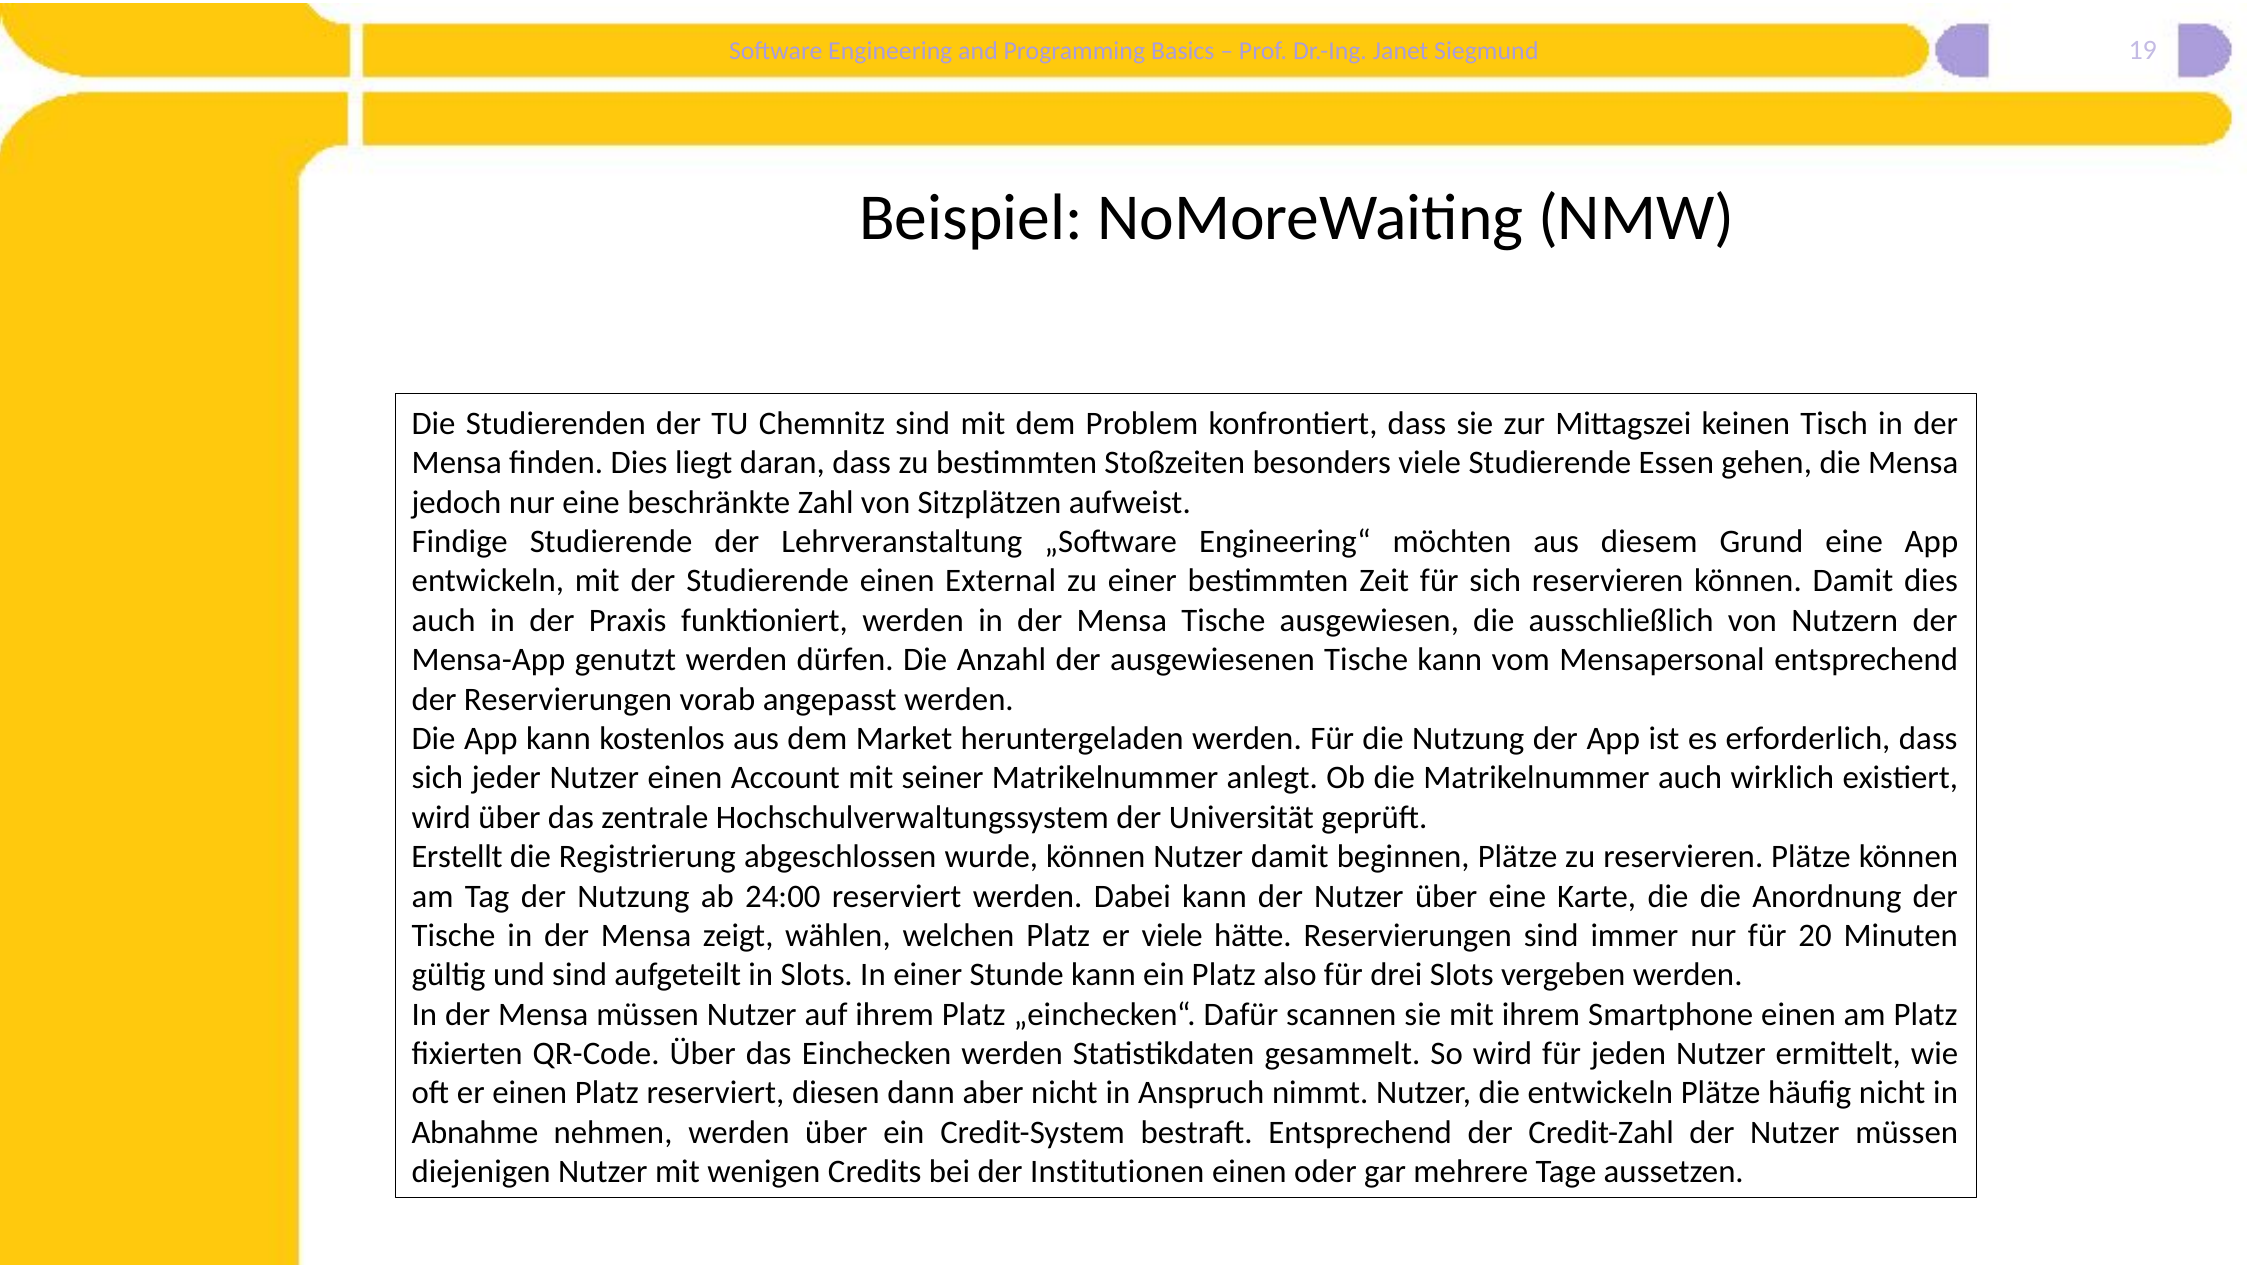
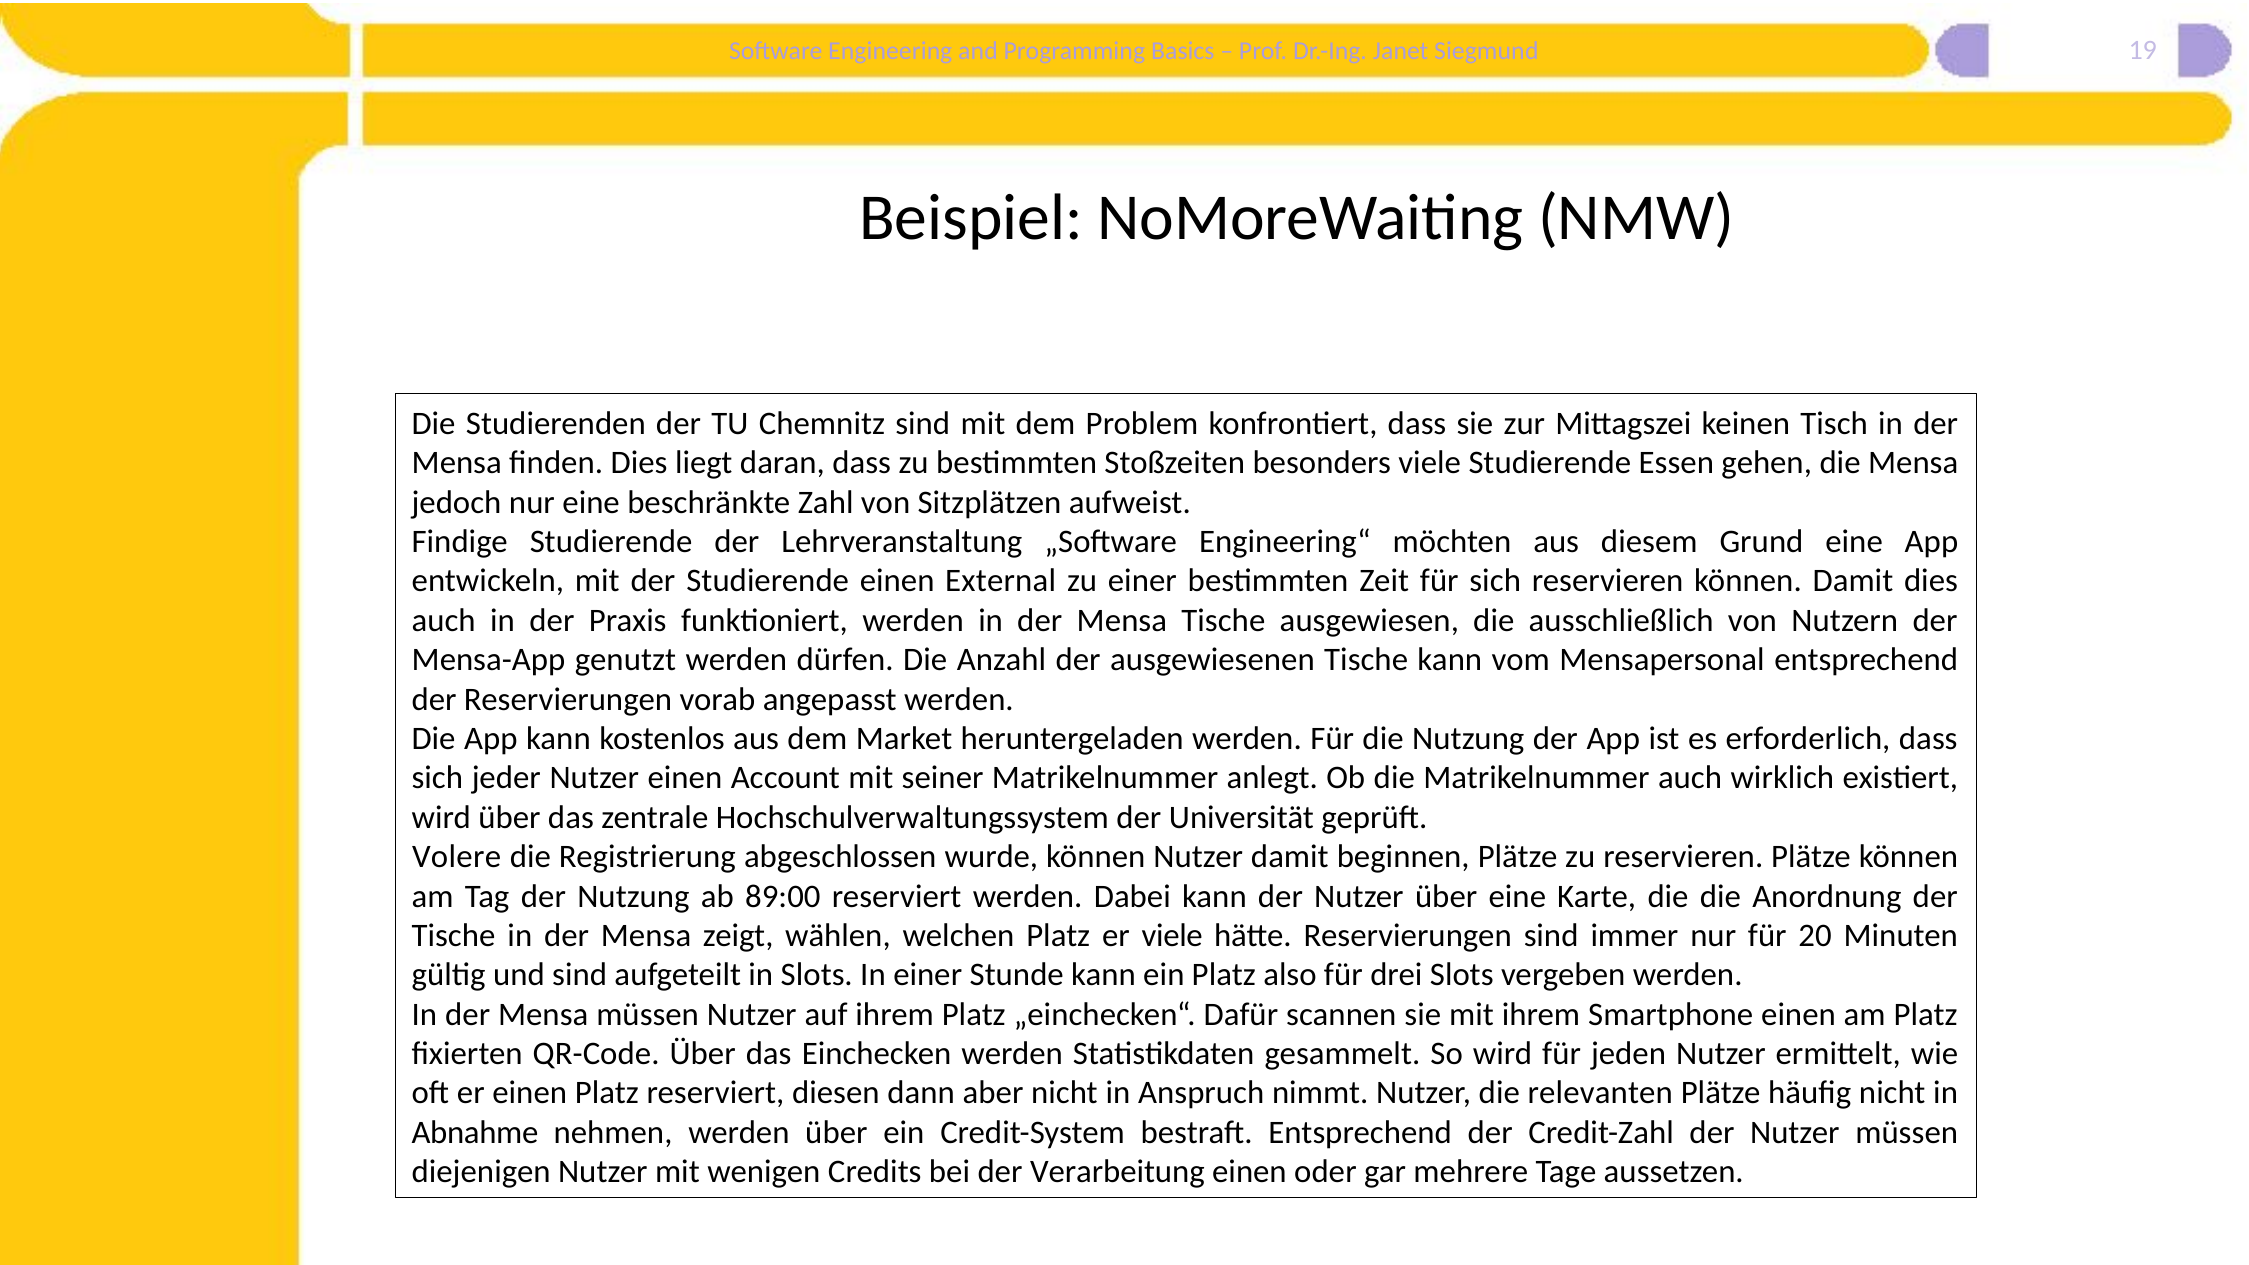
Erstellt: Erstellt -> Volere (457, 857)
24:00: 24:00 -> 89:00 (783, 896)
die entwickeln: entwickeln -> relevanten (1600, 1093)
Institutionen: Institutionen -> Verarbeitung (1117, 1172)
